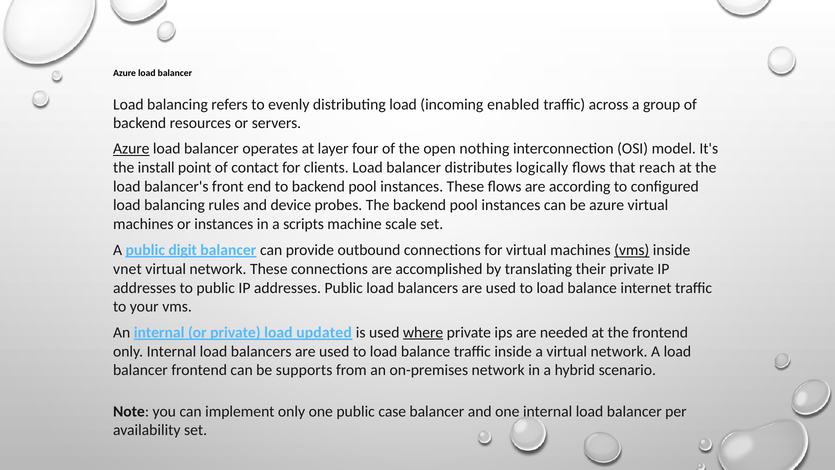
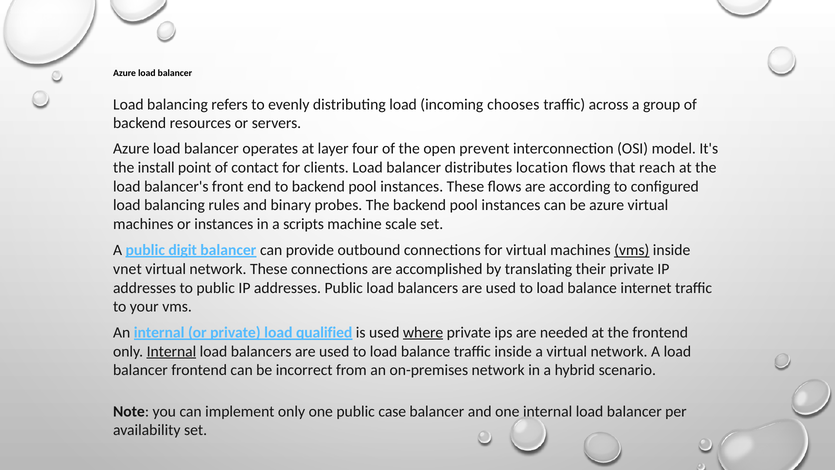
enabled: enabled -> chooses (513, 104)
Azure underline: present -> none (131, 149)
nothing: nothing -> prevent (484, 149)
logically: logically -> location (542, 167)
device: device -> binary (291, 205)
updated: updated -> qualified (324, 332)
Internal underline: none -> present (171, 351)
supports: supports -> incorrect (304, 370)
